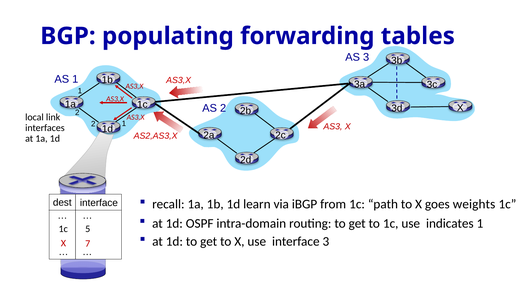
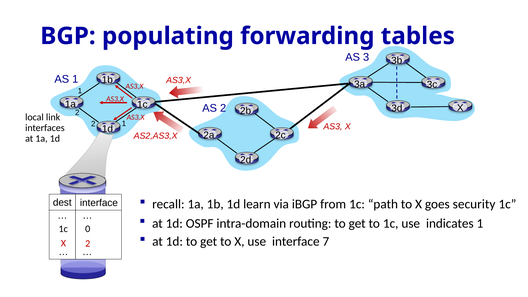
weights: weights -> security (474, 204)
5: 5 -> 0 (88, 229)
interface 3: 3 -> 7 (326, 241)
X 7: 7 -> 2 (88, 243)
